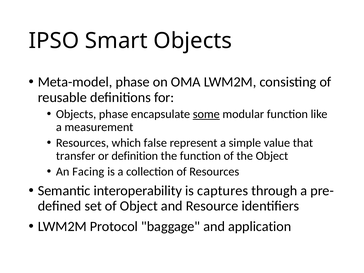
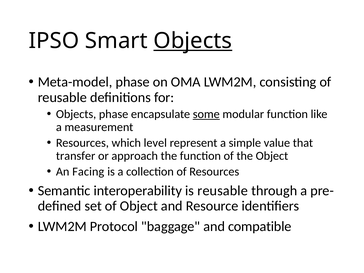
Objects underline: none -> present (193, 41)
false: false -> level (155, 143)
definition: definition -> approach (135, 156)
is captures: captures -> reusable (223, 191)
application: application -> compatible (260, 226)
